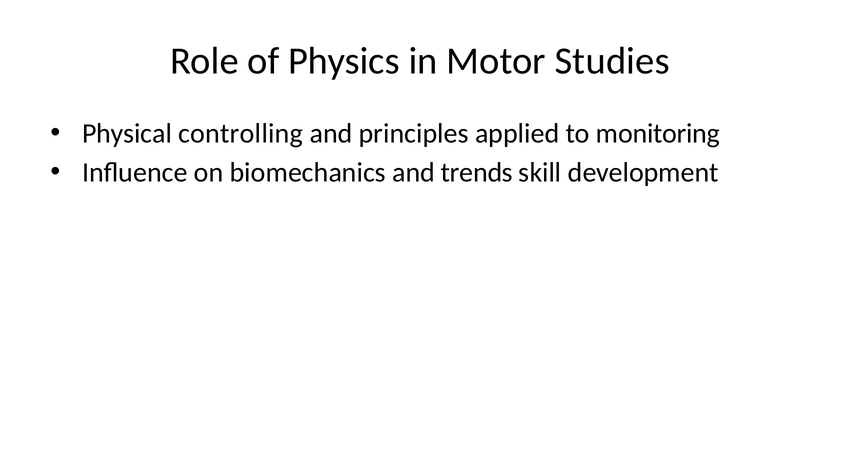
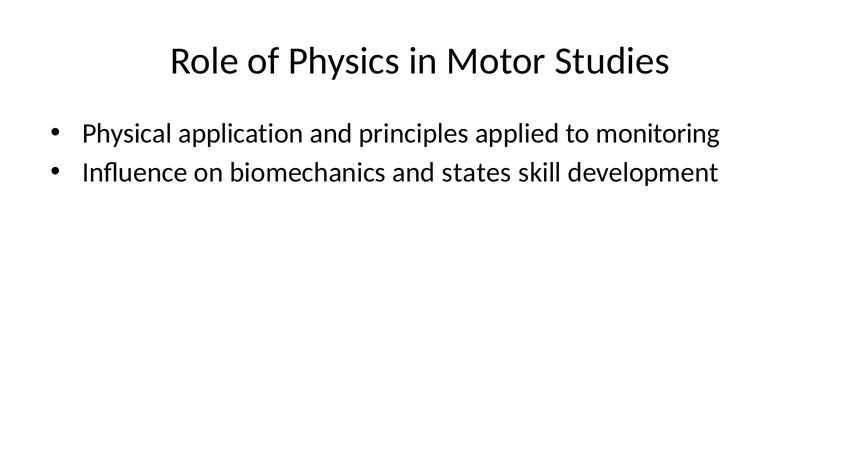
controlling: controlling -> application (241, 133)
trends: trends -> states (477, 173)
